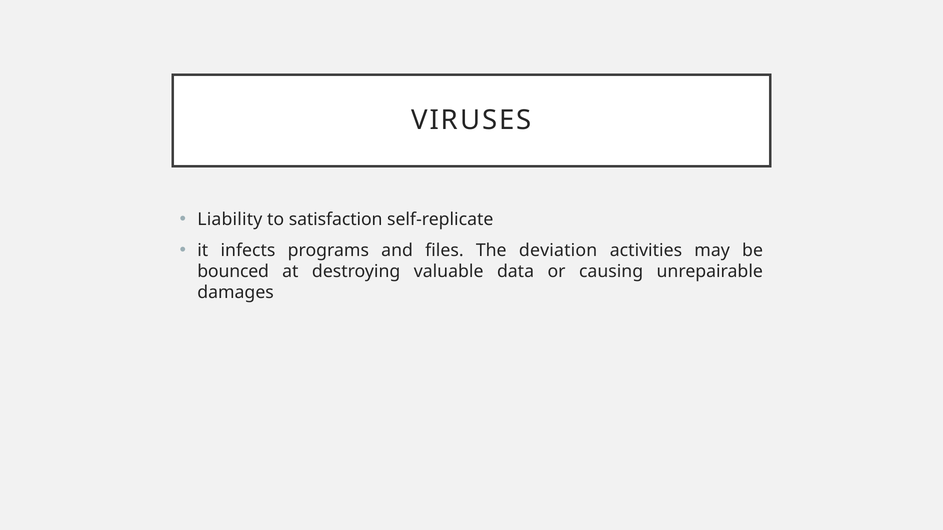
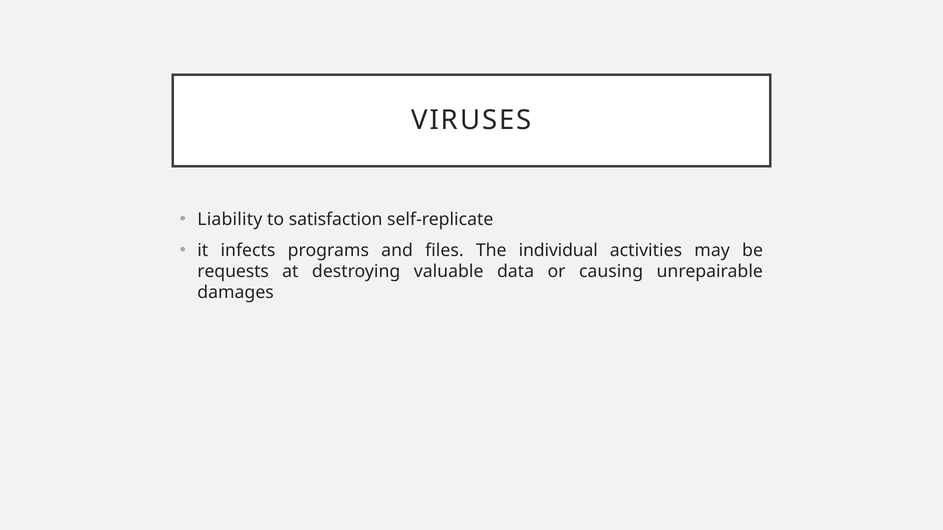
deviation: deviation -> individual (558, 250)
bounced: bounced -> requests (233, 272)
